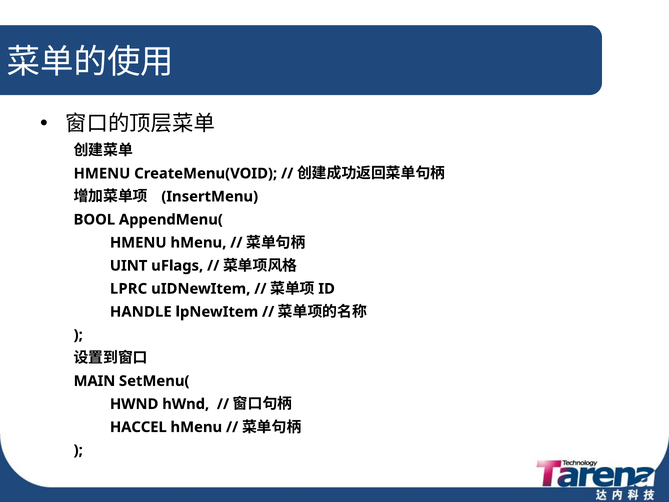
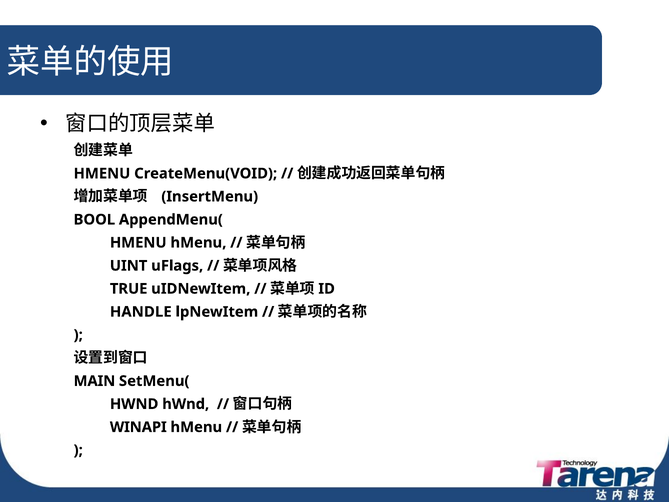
LPRC: LPRC -> TRUE (129, 289)
HACCEL: HACCEL -> WINAPI (138, 427)
